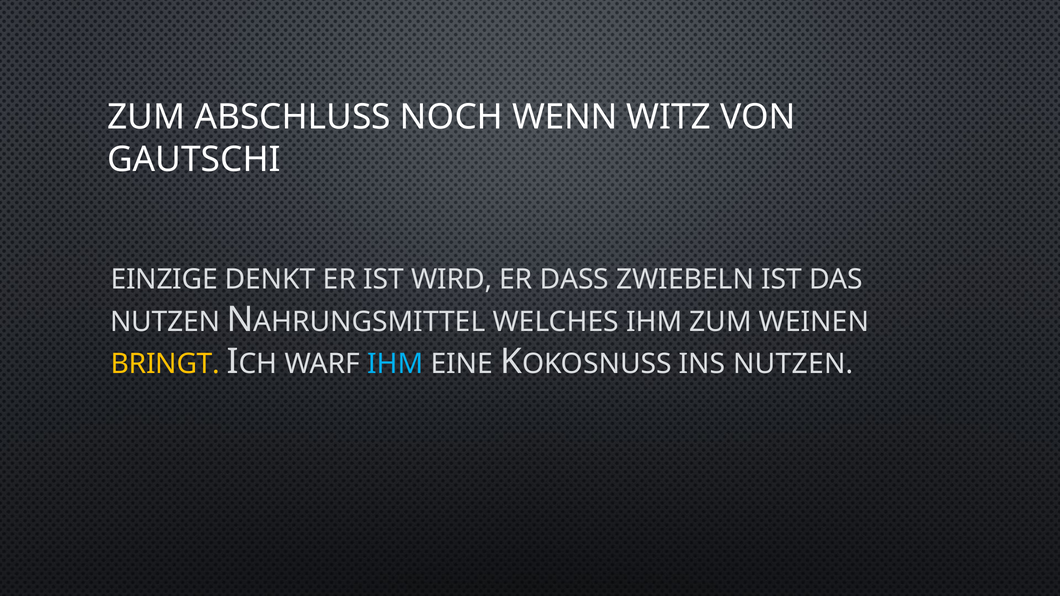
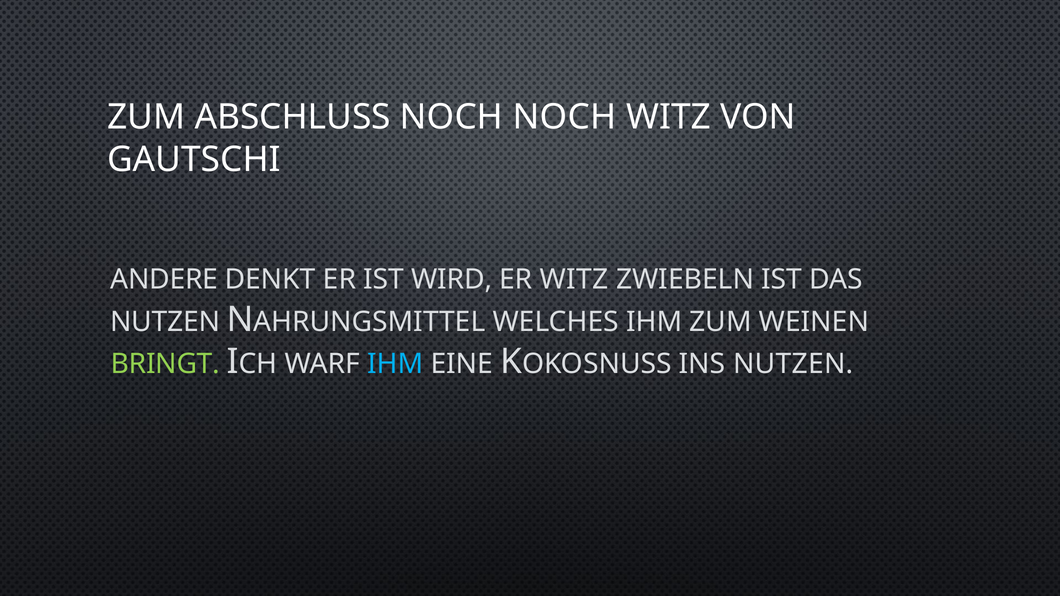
NOCH WENN: WENN -> NOCH (565, 117)
EINZIGE: EINZIGE -> ANDERE (164, 279)
ER DASS: DASS -> WITZ (574, 279)
BRINGT colour: yellow -> light green (165, 364)
